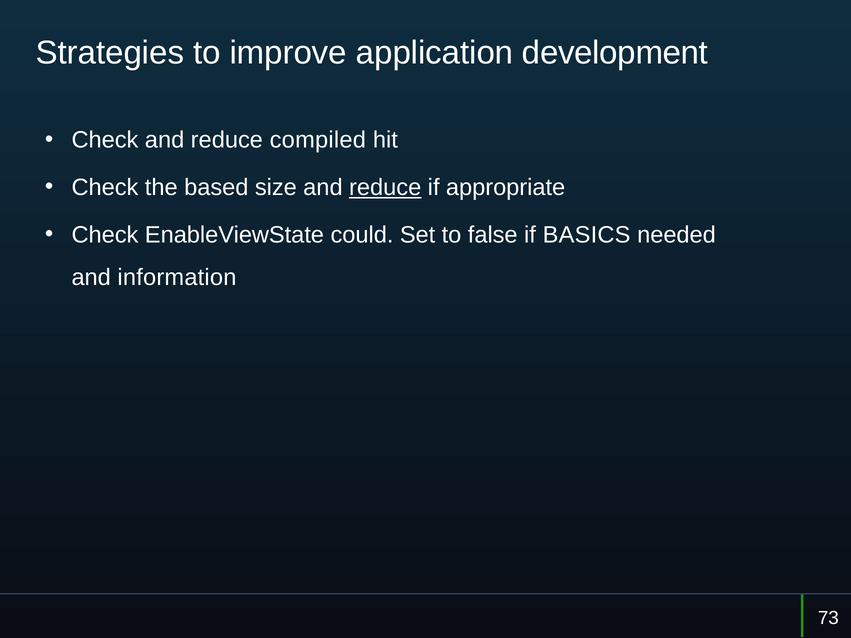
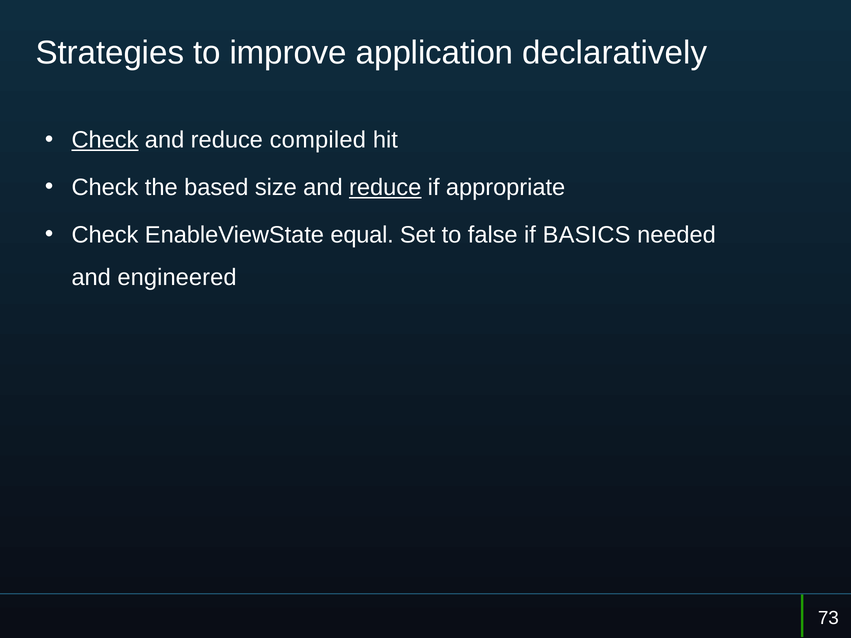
development: development -> declaratively (615, 53)
Check underline: none -> present (105, 140)
could: could -> equal (362, 235)
information: information -> engineered (177, 277)
